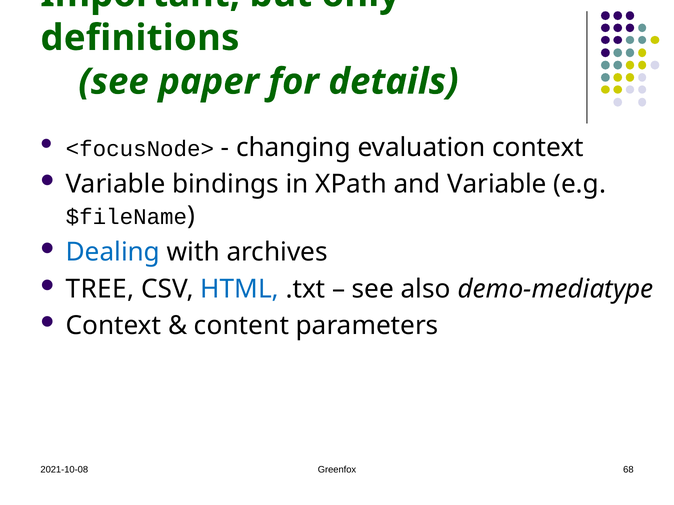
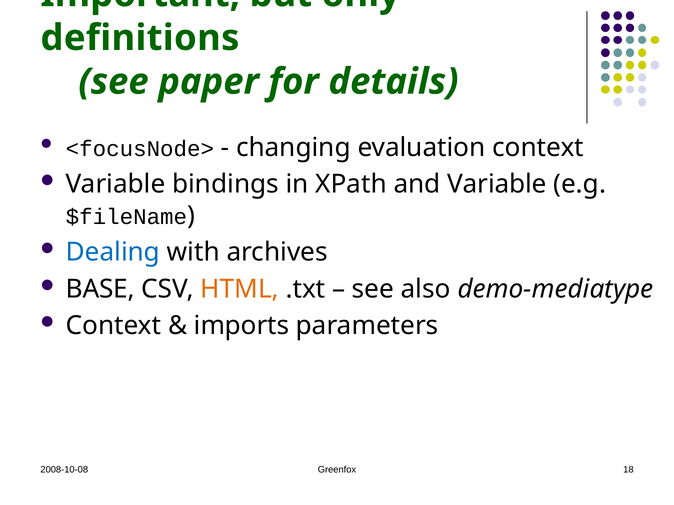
TREE: TREE -> BASE (100, 289)
HTML colour: blue -> orange (240, 289)
content: content -> imports (242, 326)
2021-10-08: 2021-10-08 -> 2008-10-08 (64, 470)
68: 68 -> 18 (628, 470)
